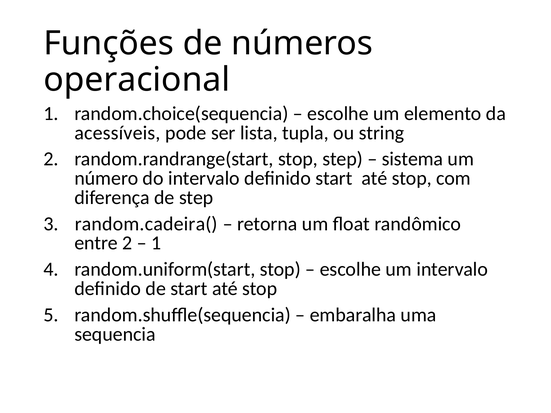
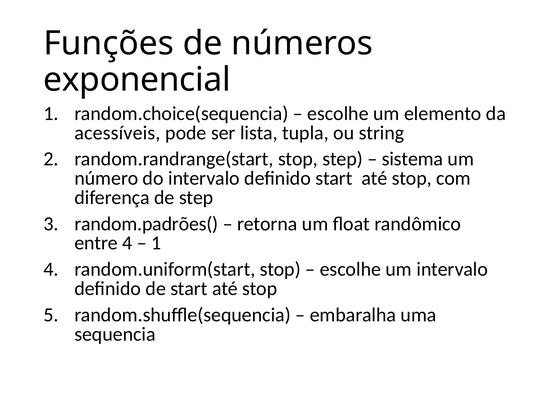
operacional: operacional -> exponencial (137, 80)
random.cadeira(: random.cadeira( -> random.padrões( (146, 224)
entre 2: 2 -> 4 (127, 243)
